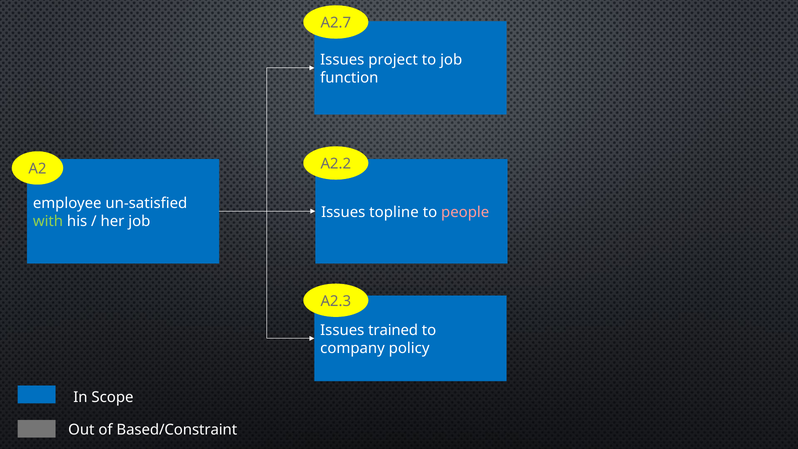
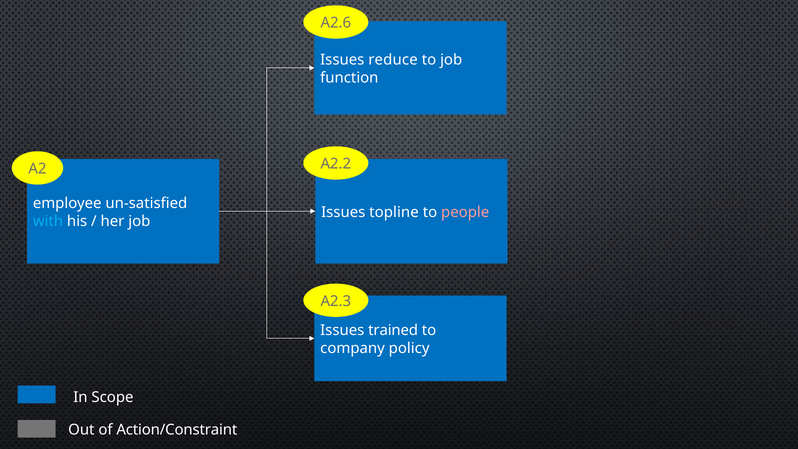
A2.7: A2.7 -> A2.6 (336, 23)
project: project -> reduce (393, 60)
with colour: light green -> light blue (48, 221)
Based/Constraint: Based/Constraint -> Action/Constraint (177, 429)
